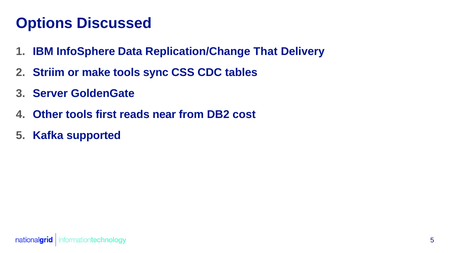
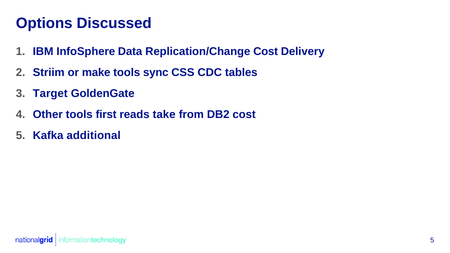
Replication/Change That: That -> Cost (266, 51)
Server: Server -> Target (50, 93)
near: near -> take (164, 114)
supported: supported -> additional (94, 135)
